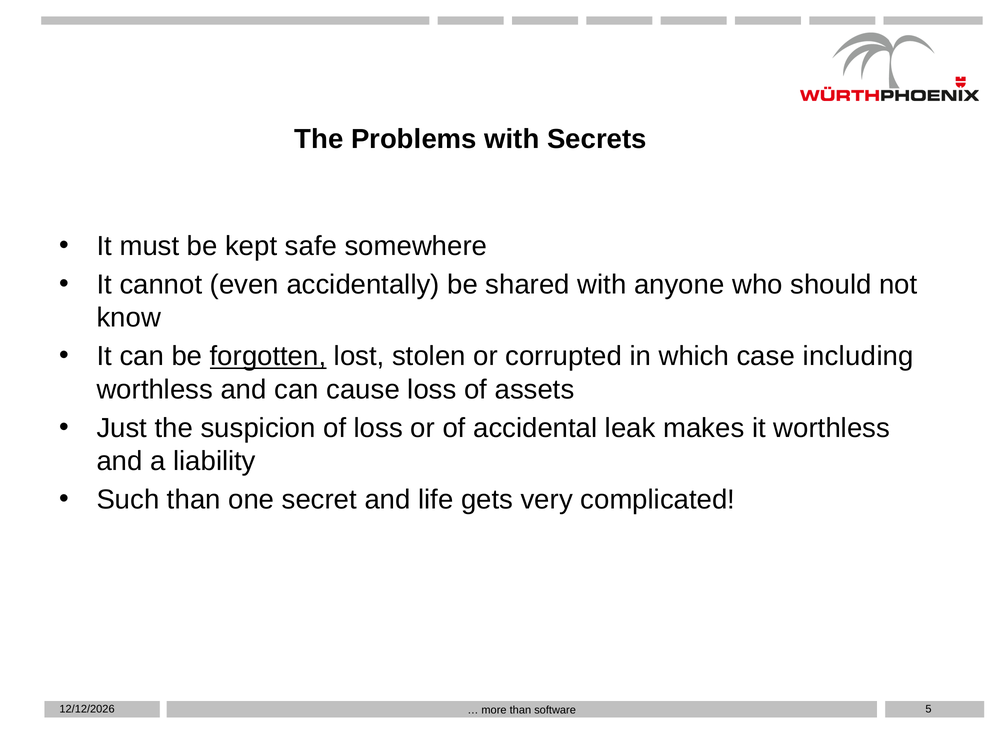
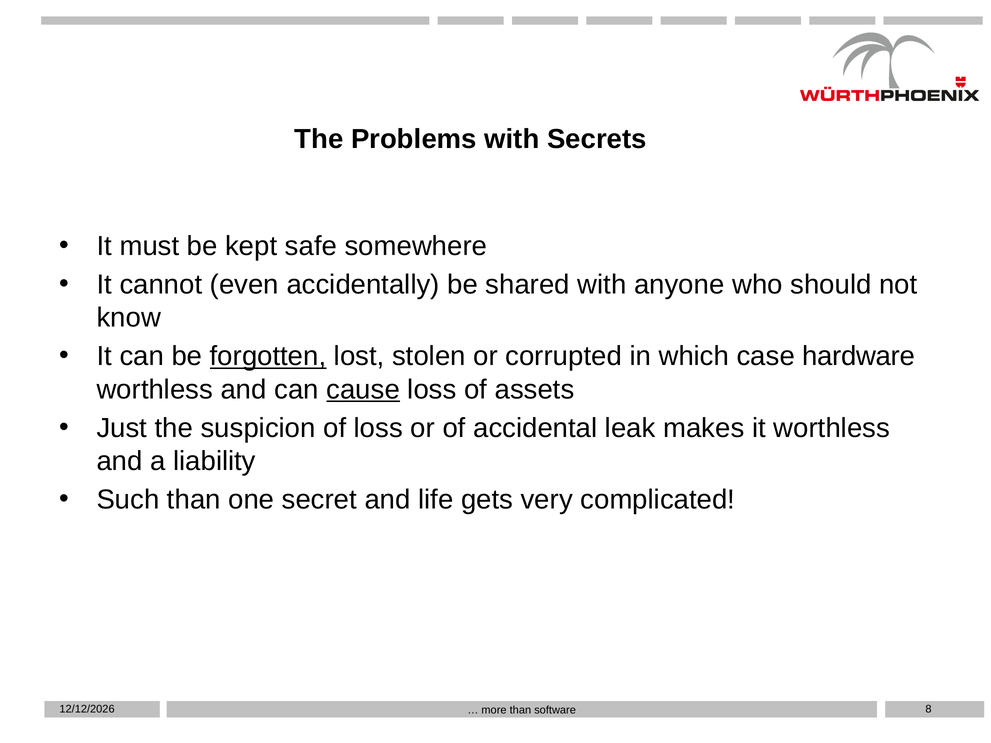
including: including -> hardware (859, 357)
cause underline: none -> present (363, 390)
5: 5 -> 8 (928, 709)
